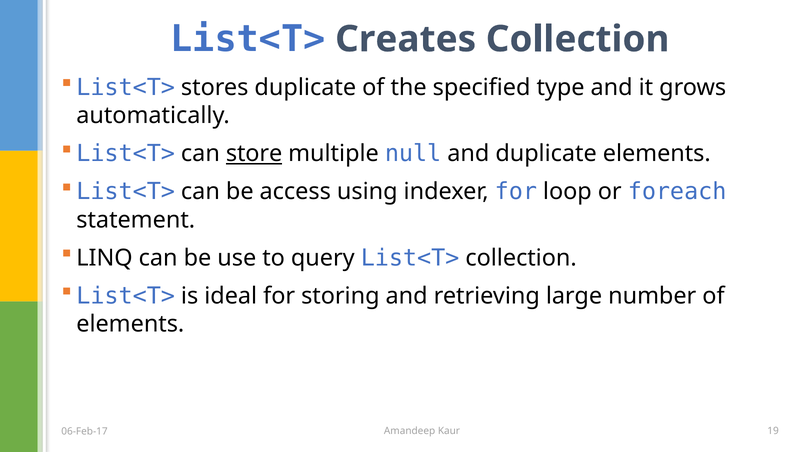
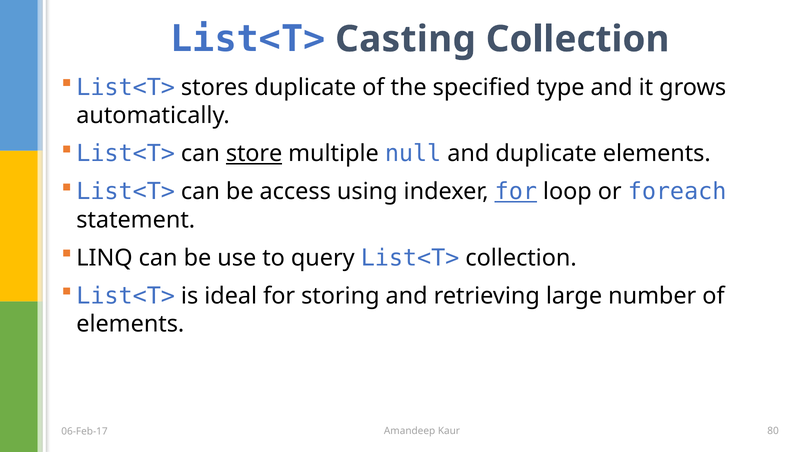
Creates: Creates -> Casting (405, 39)
for underline: none -> present (516, 192)
19: 19 -> 80 (773, 431)
